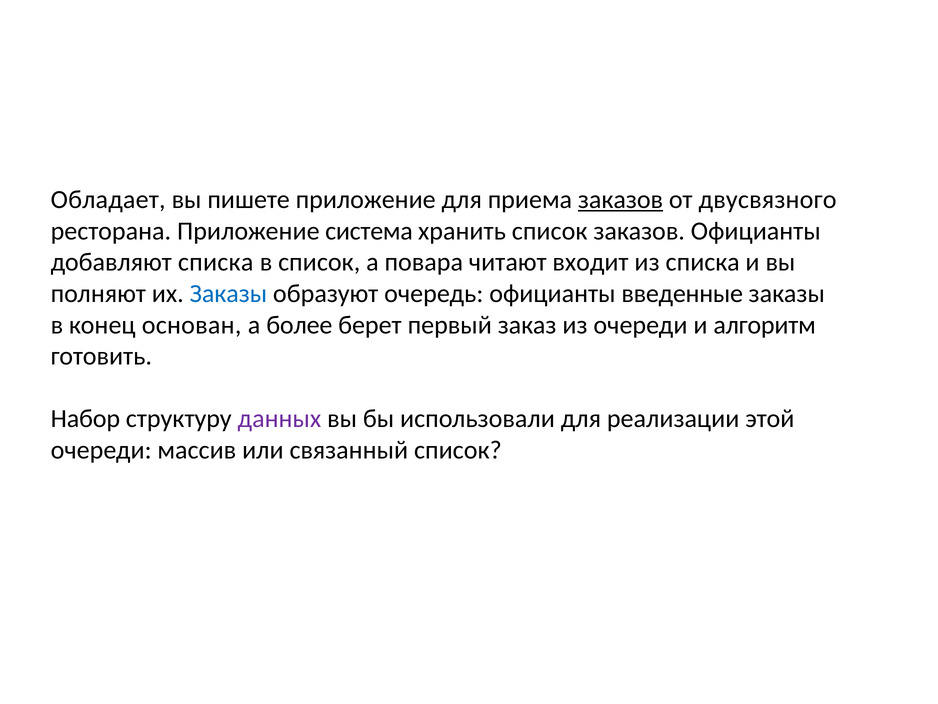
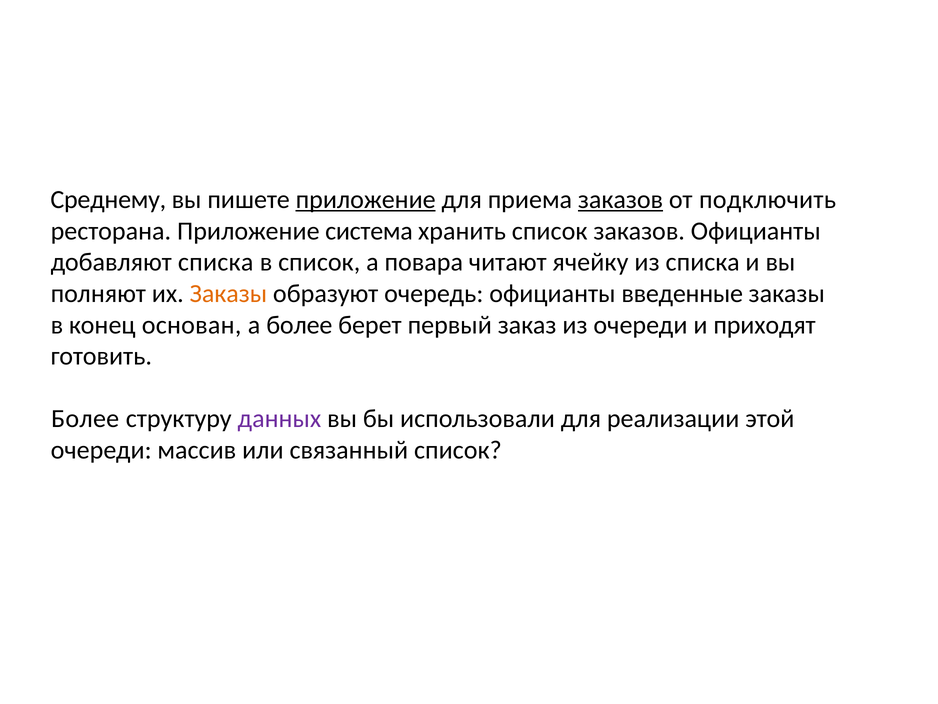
Обладает: Обладает -> Среднему (108, 200)
приложение underline: none -> present (366, 200)
двусвязного: двусвязного -> подключить (768, 200)
входит: входит -> ячейку (590, 262)
Заказы colour: blue -> orange (228, 293)
алгоритм: алгоритм -> приходят (765, 325)
Набор: Набор -> Более (85, 419)
